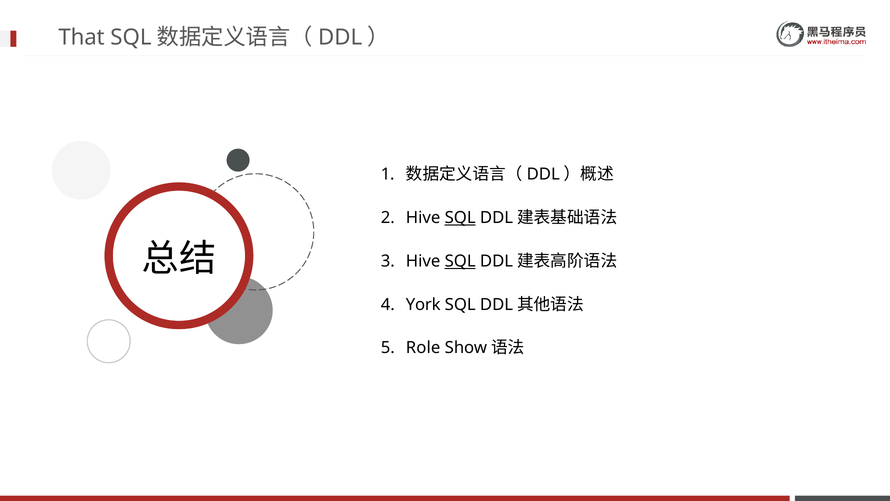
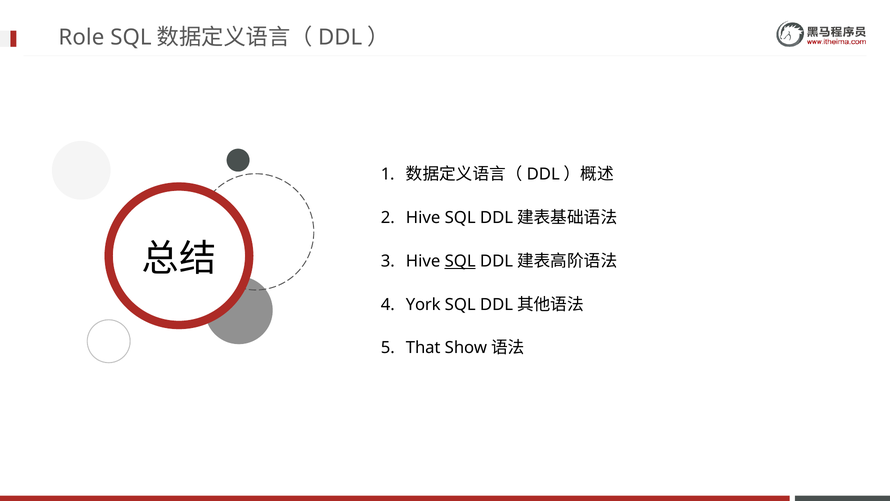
That: That -> Role (81, 38)
SQL underline: present -> none (460, 218)
Role: Role -> That (423, 348)
